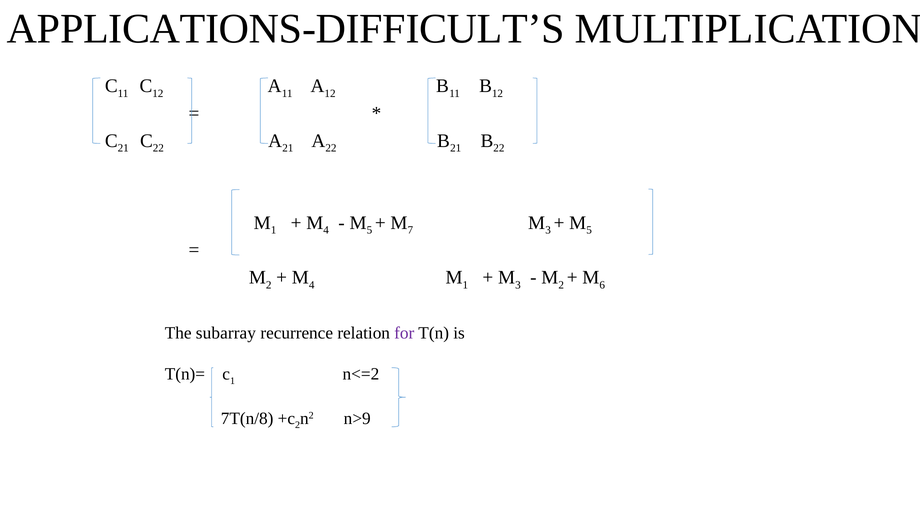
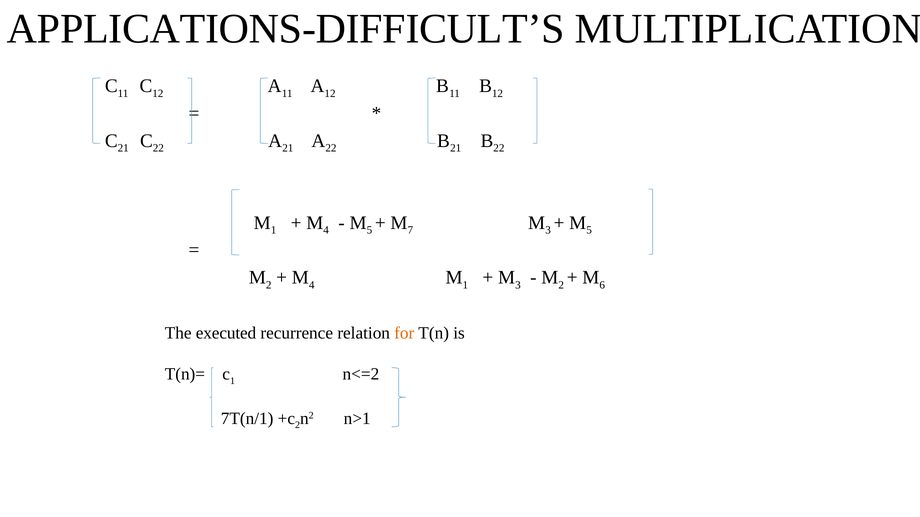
subarray: subarray -> executed (226, 333)
for colour: purple -> orange (404, 333)
7T(n/8: 7T(n/8 -> 7T(n/1 (247, 419)
n>9: n>9 -> n>1 (357, 419)
